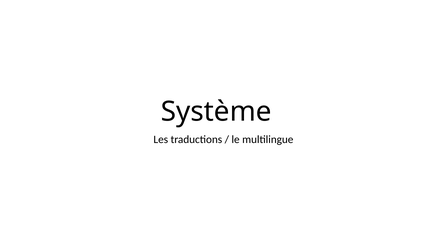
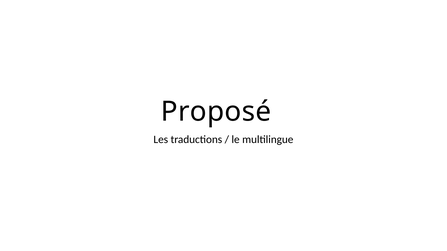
Système: Système -> Proposé (216, 112)
